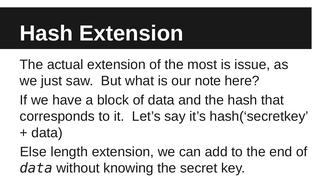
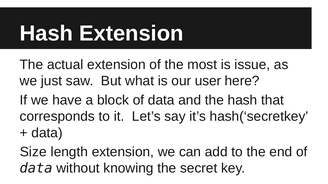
note: note -> user (208, 81)
Else: Else -> Size (33, 152)
